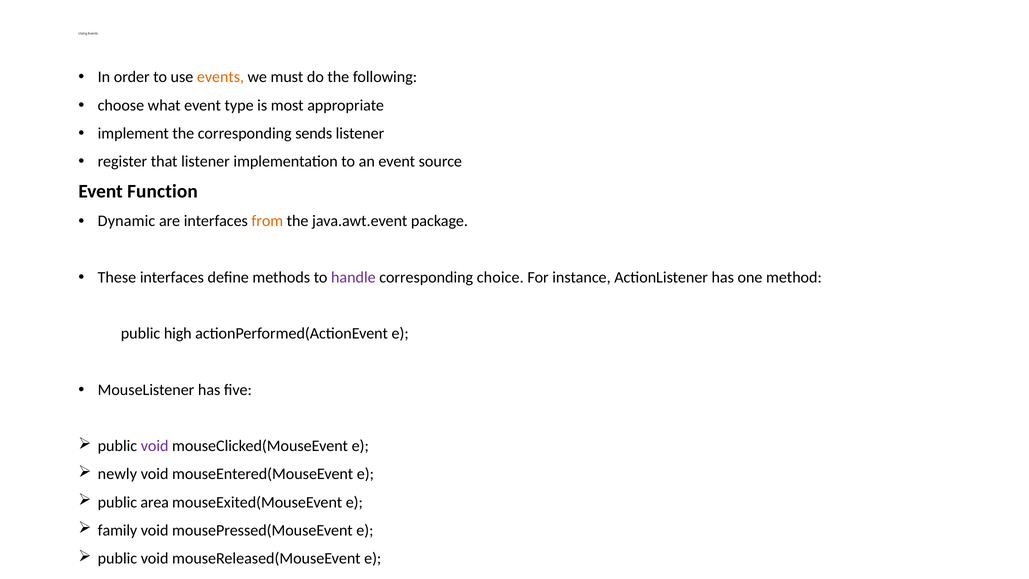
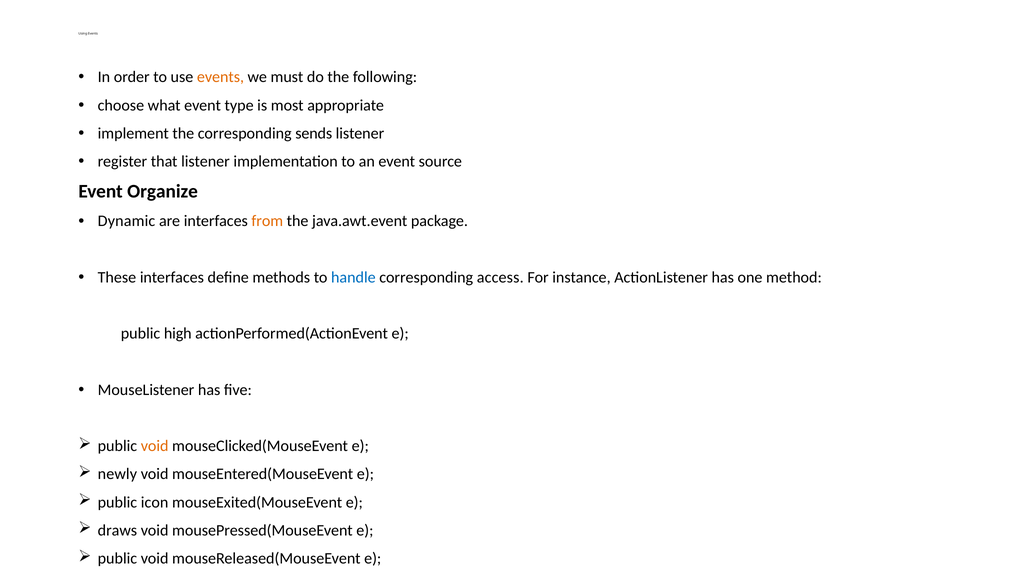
Function: Function -> Organize (163, 191)
handle colour: purple -> blue (353, 277)
choice: choice -> access (500, 277)
void colour: purple -> orange (155, 446)
area: area -> icon (155, 502)
family: family -> draws (117, 530)
